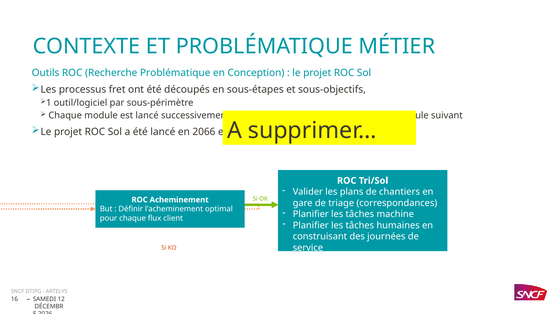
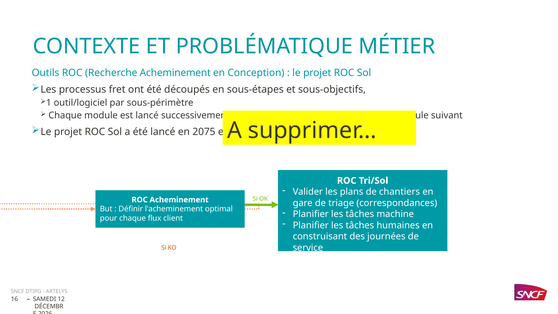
Recherche Problématique: Problématique -> Acheminement (175, 73)
2066: 2066 -> 2075 (204, 132)
